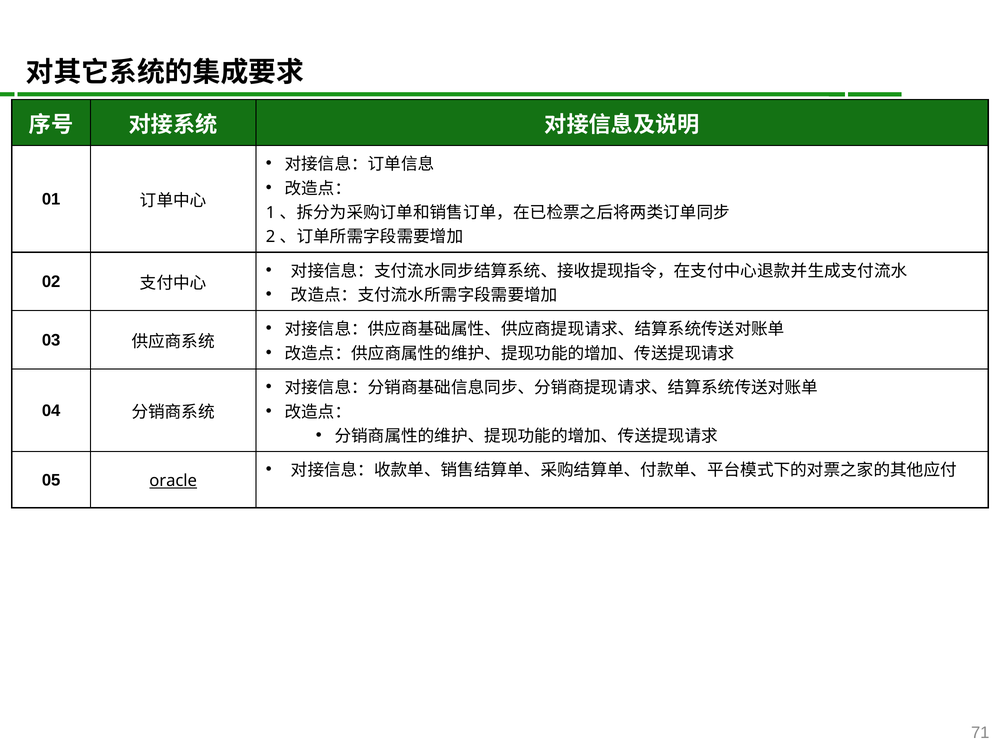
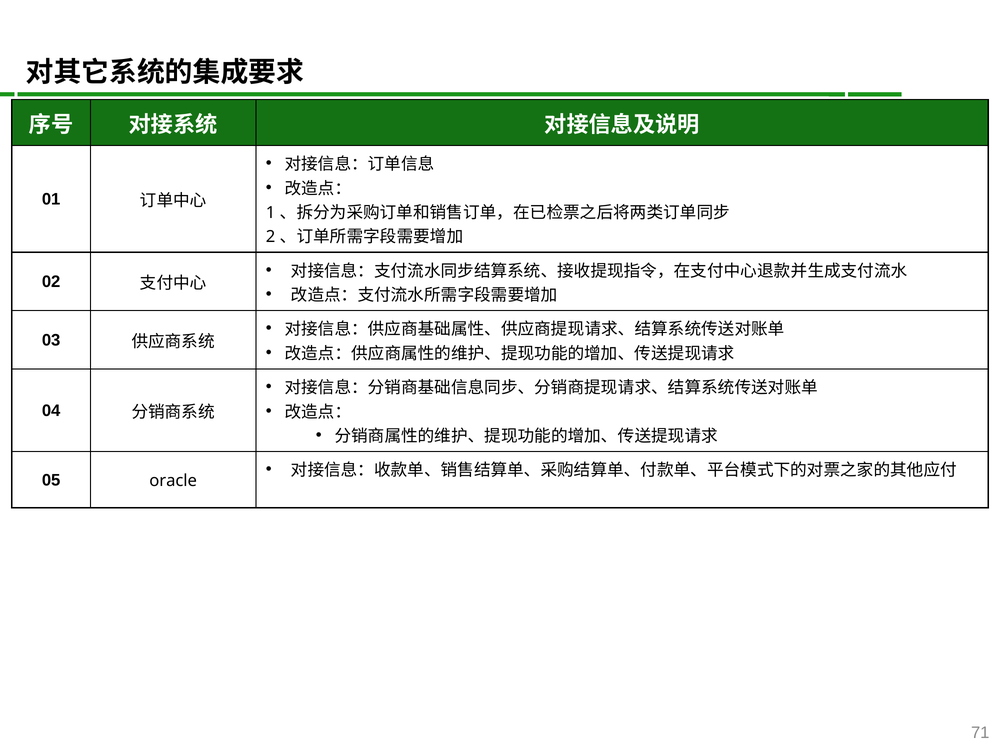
oracle underline: present -> none (173, 481)
